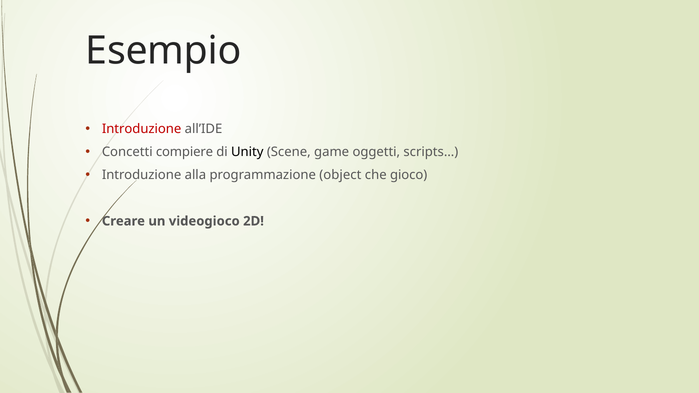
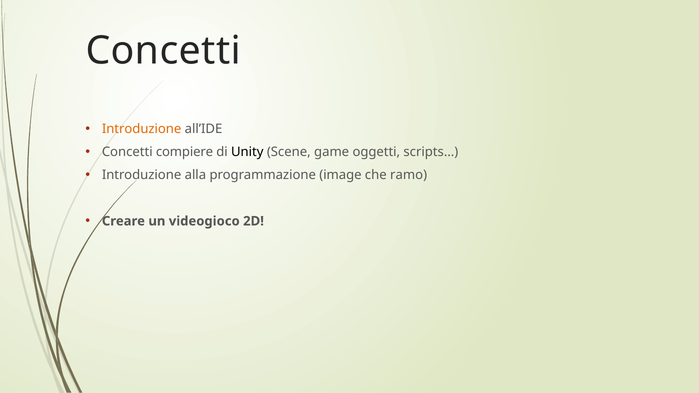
Esempio: Esempio -> Concetti (163, 51)
Introduzione colour: red -> orange (142, 129)
object: object -> image (340, 175)
gioco: gioco -> ramo (409, 175)
